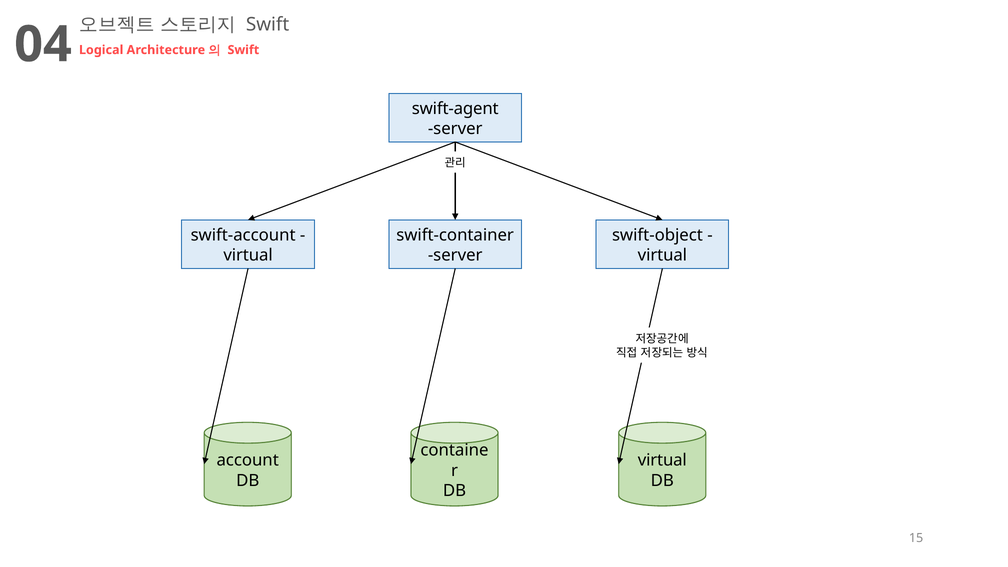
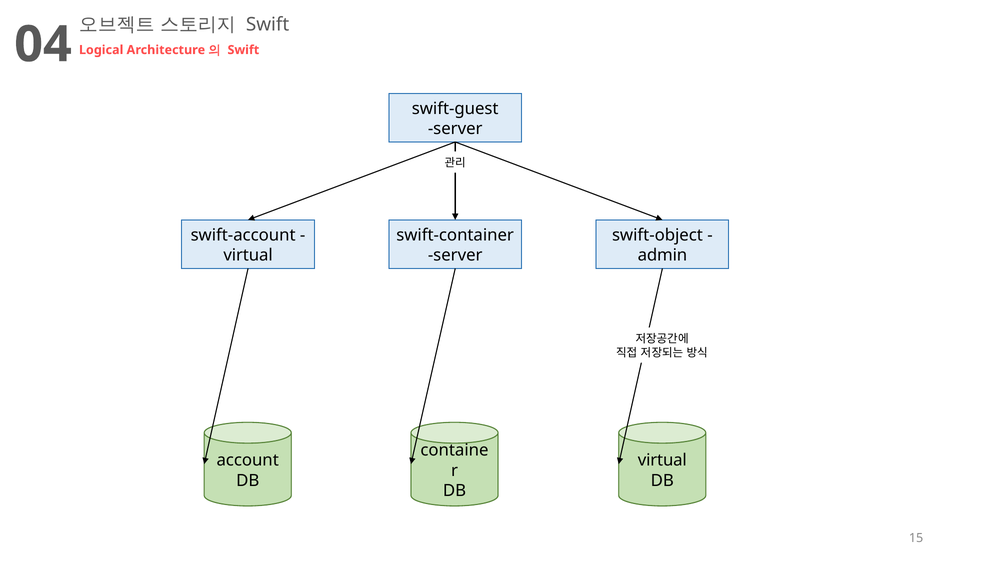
swift-agent: swift-agent -> swift-guest (455, 109)
virtual: virtual -> admin (662, 255)
